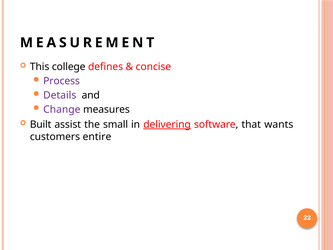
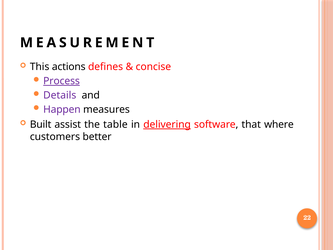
college: college -> actions (69, 67)
Process underline: none -> present (62, 81)
Change: Change -> Happen (62, 109)
small: small -> table (115, 124)
wants: wants -> where (279, 124)
entire: entire -> better (97, 137)
